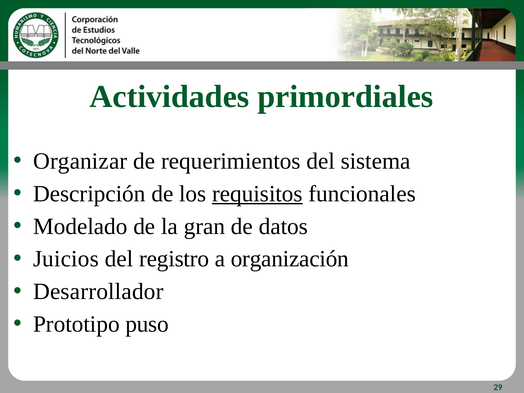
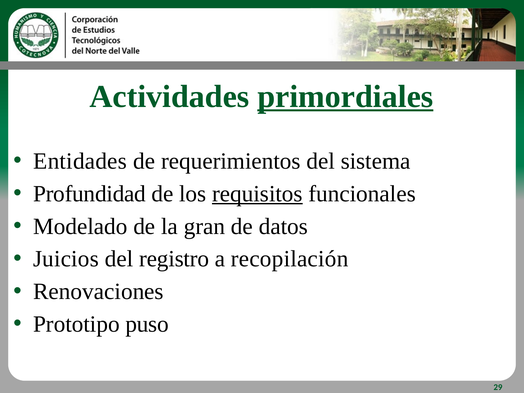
primordiales underline: none -> present (345, 97)
Organizar: Organizar -> Entidades (80, 161)
Descripción: Descripción -> Profundidad (89, 194)
organización: organización -> recopilación (290, 259)
Desarrollador: Desarrollador -> Renovaciones (98, 292)
